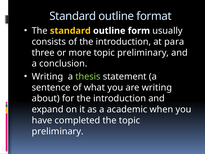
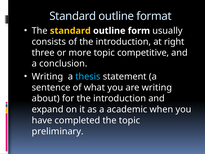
para: para -> right (174, 42)
more topic preliminary: preliminary -> competitive (143, 53)
thesis colour: light green -> light blue (88, 76)
